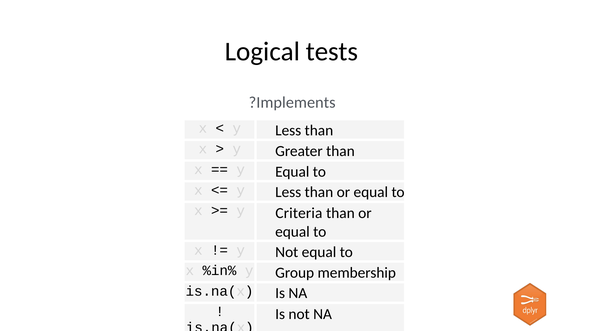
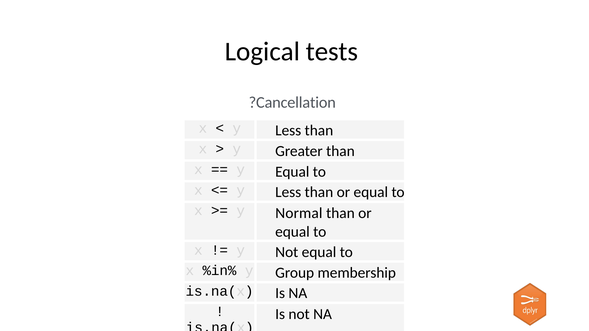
?Implements: ?Implements -> ?Cancellation (292, 103)
Criteria: Criteria -> Normal (299, 213)
